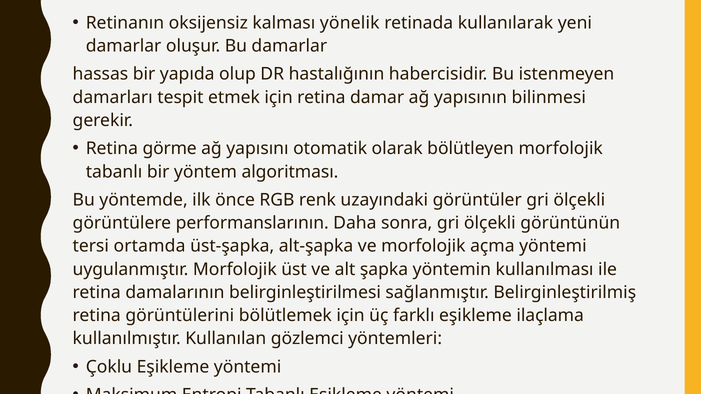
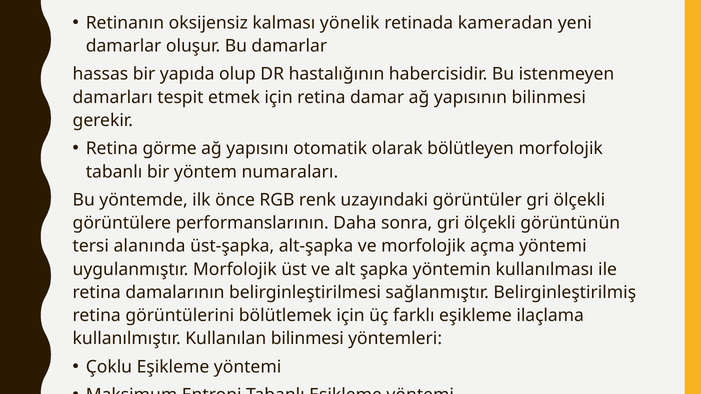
kullanılarak: kullanılarak -> kameradan (505, 23)
algoritması: algoritması -> numaraları (290, 172)
ortamda: ortamda -> alanında (150, 246)
Kullanılan gözlemci: gözlemci -> bilinmesi (307, 339)
